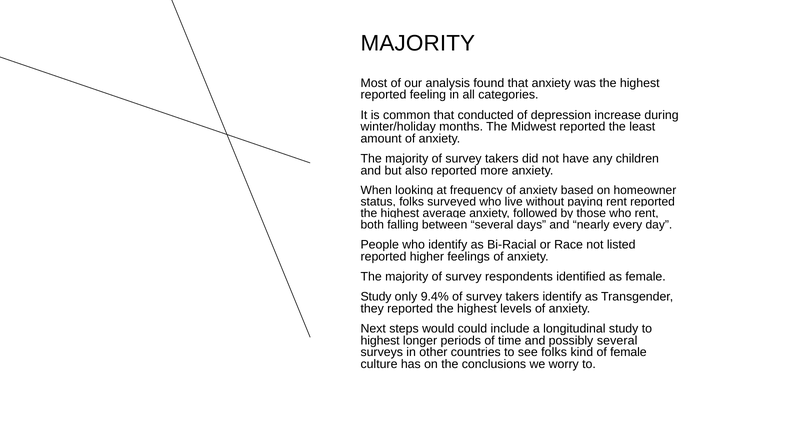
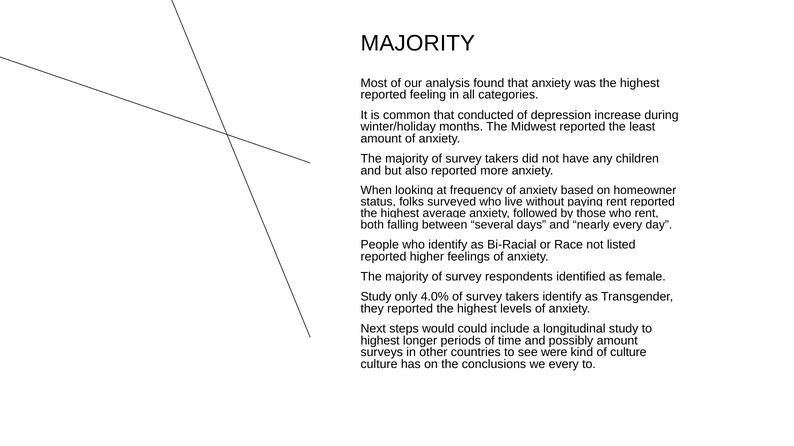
9.4%: 9.4% -> 4.0% (435, 297)
possibly several: several -> amount (617, 341)
see folks: folks -> were (554, 353)
of female: female -> culture (628, 353)
we worry: worry -> every (564, 365)
